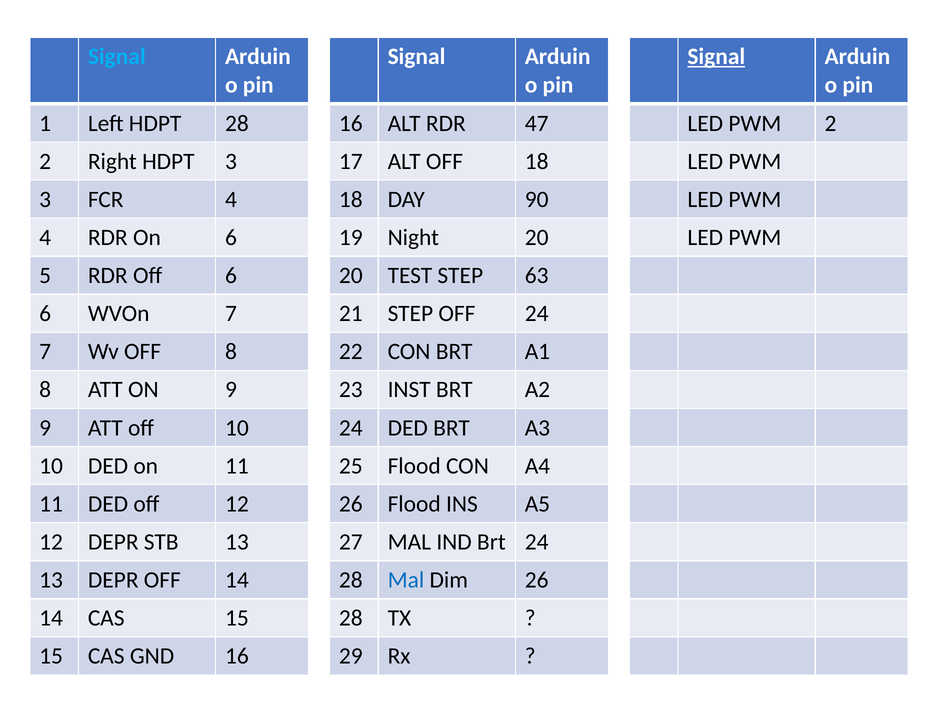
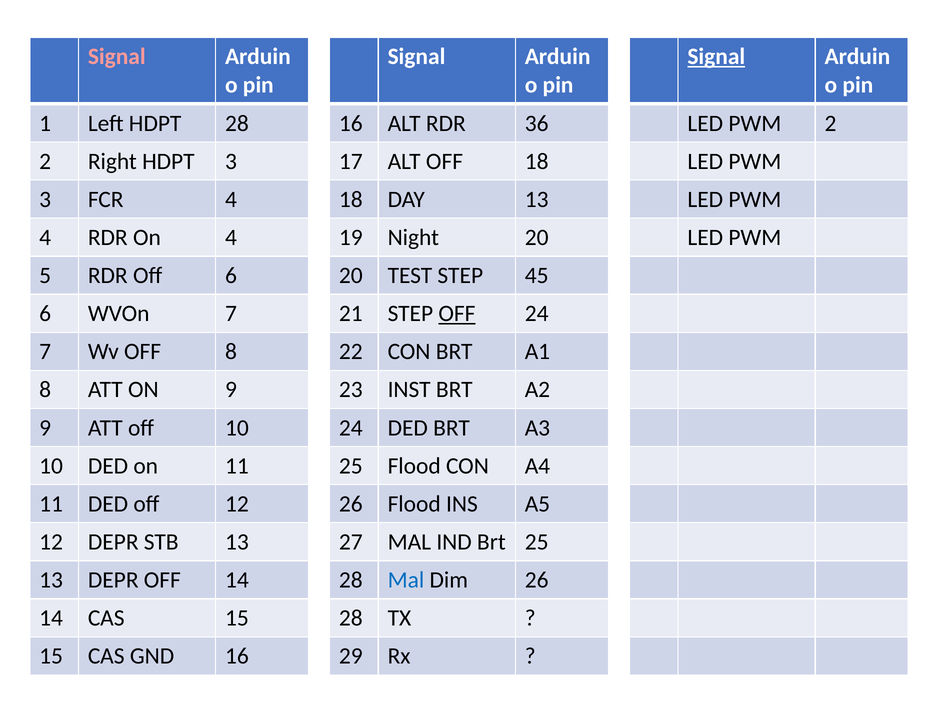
Signal colour: light blue -> pink (117, 57)
47: 47 -> 36 (537, 123)
DAY 90: 90 -> 13 (537, 199)
On 6: 6 -> 4 (231, 237)
63: 63 -> 45 (537, 275)
OFF underline: none -> present (457, 313)
Brt 24: 24 -> 25 (537, 542)
